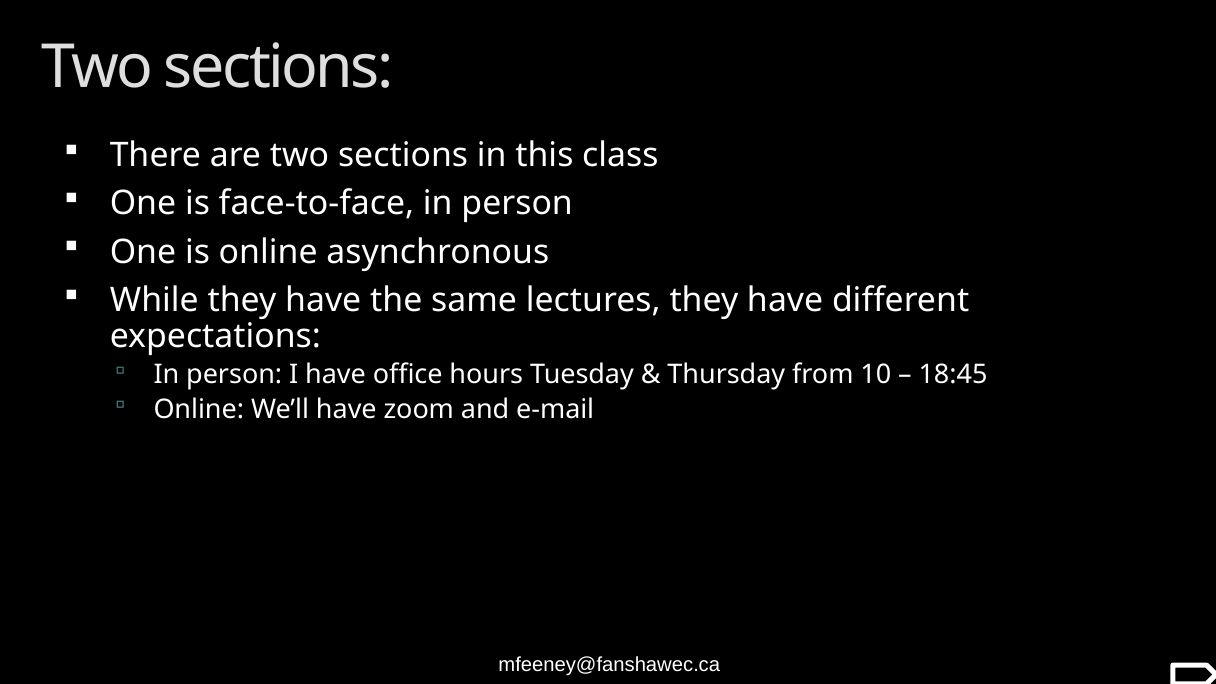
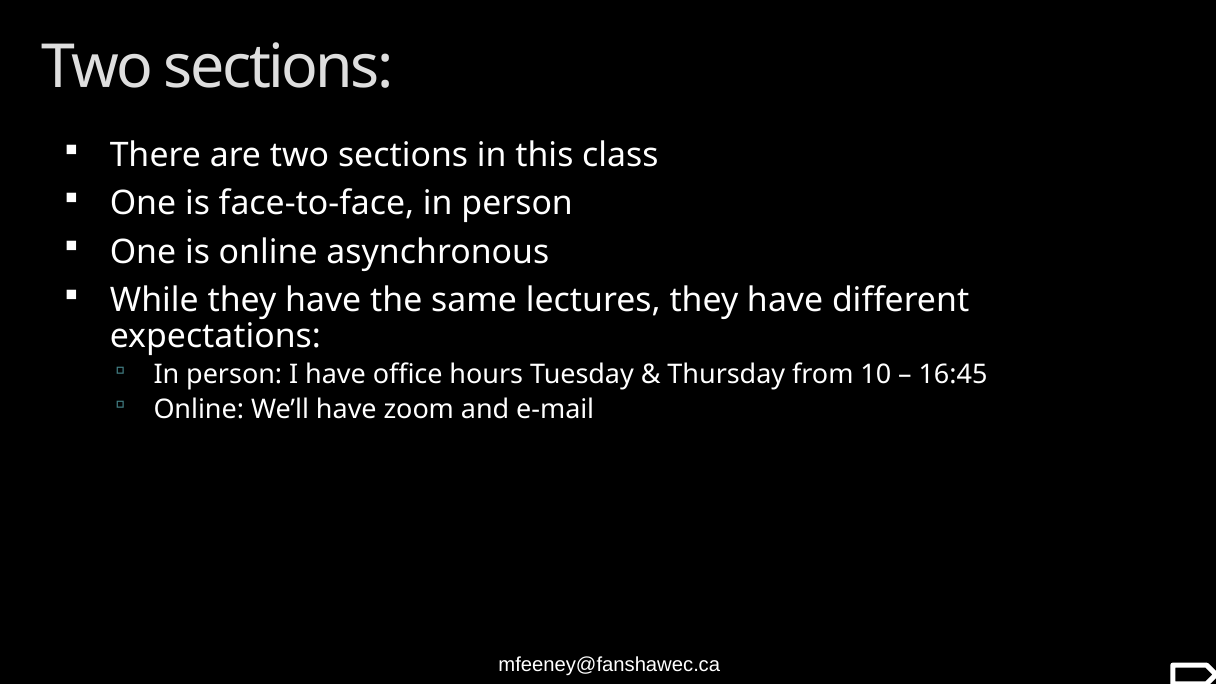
18:45: 18:45 -> 16:45 (953, 375)
